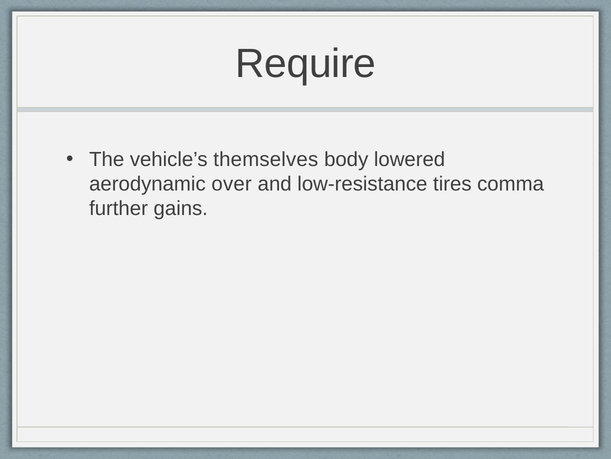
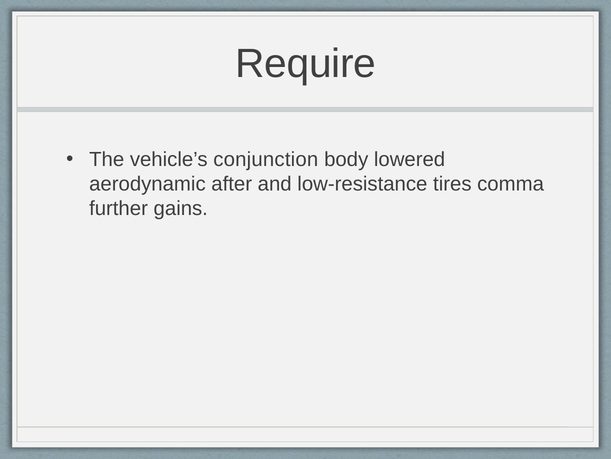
themselves: themselves -> conjunction (266, 159)
over: over -> after (232, 184)
